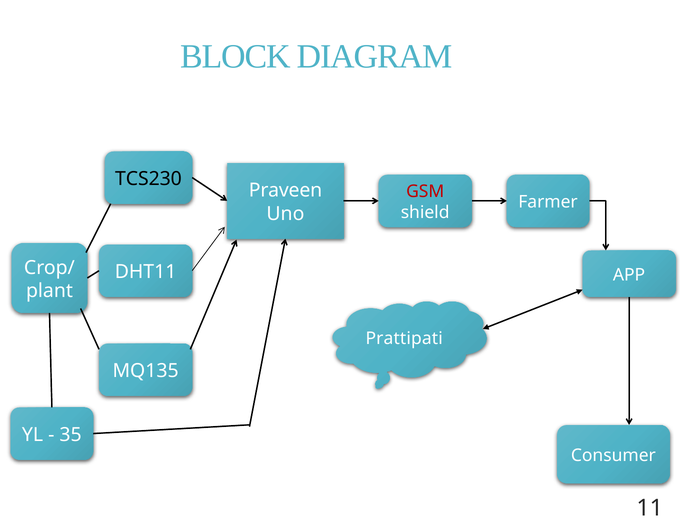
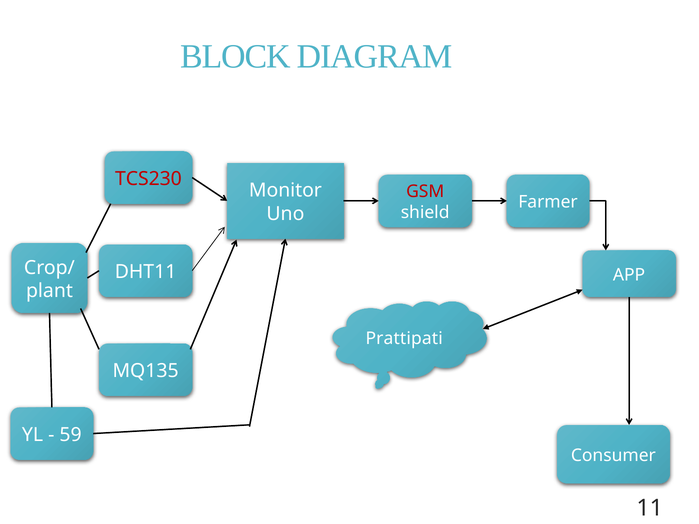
TCS230 colour: black -> red (148, 179)
Praveen: Praveen -> Monitor (285, 191)
35: 35 -> 59 (71, 435)
